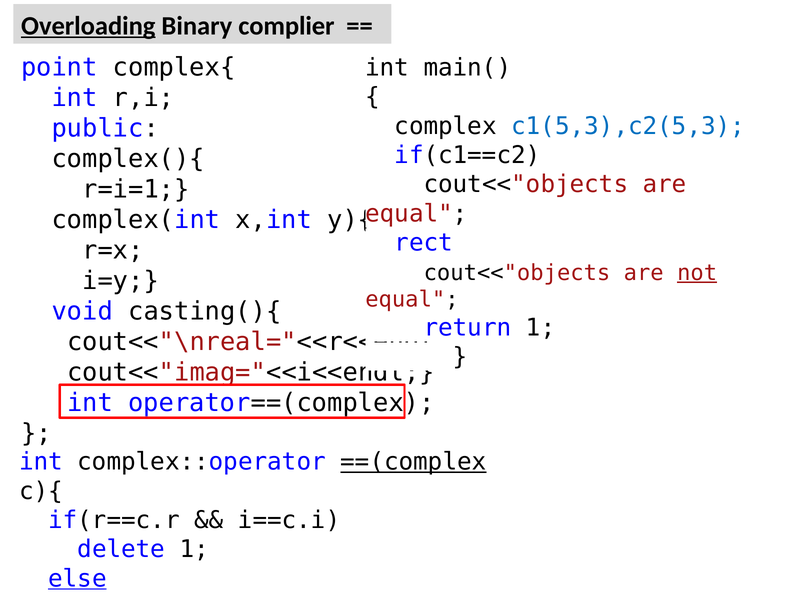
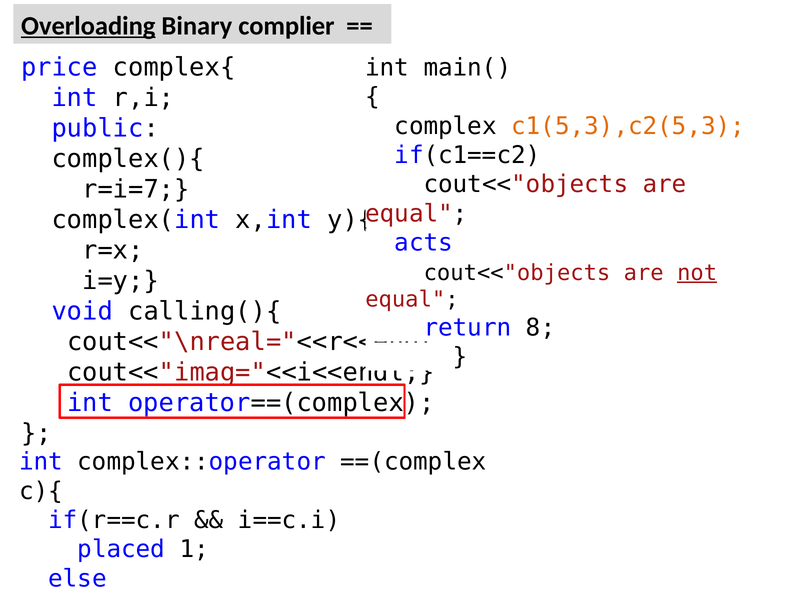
point: point -> price (59, 67)
c1(5,3),c2(5,3 colour: blue -> orange (628, 126)
r=i=1: r=i=1 -> r=i=7 (136, 189)
rect: rect -> acts (424, 243)
casting(){: casting(){ -> calling(){ (205, 311)
return 1: 1 -> 8 (541, 328)
==(complex underline: present -> none (413, 462)
delete: delete -> placed (121, 549)
else underline: present -> none (77, 579)
